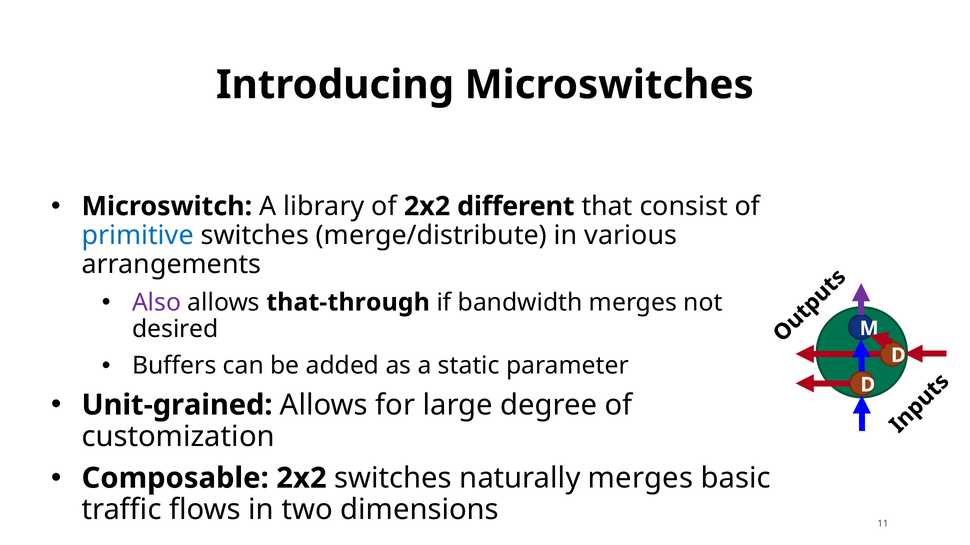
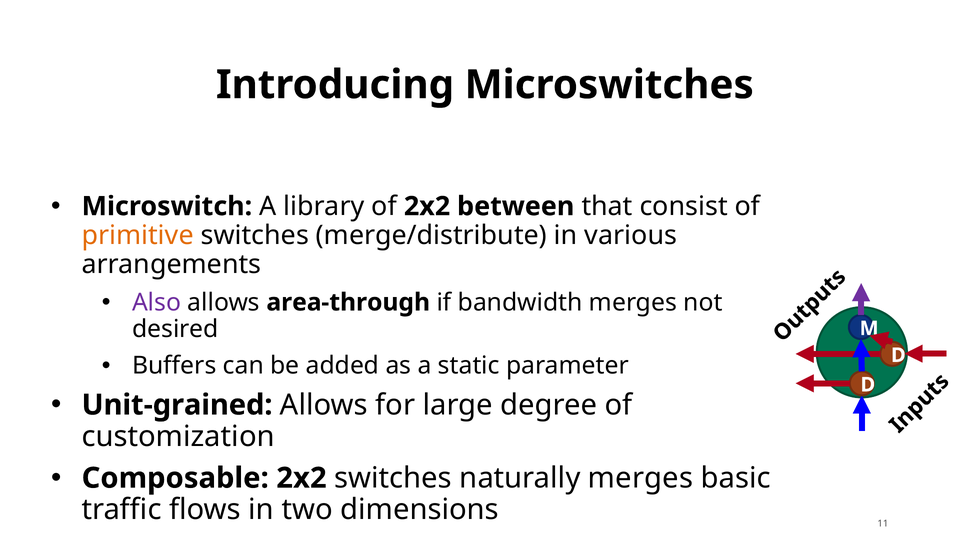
different: different -> between (516, 207)
primitive colour: blue -> orange (138, 236)
that-through: that-through -> area-through (348, 303)
